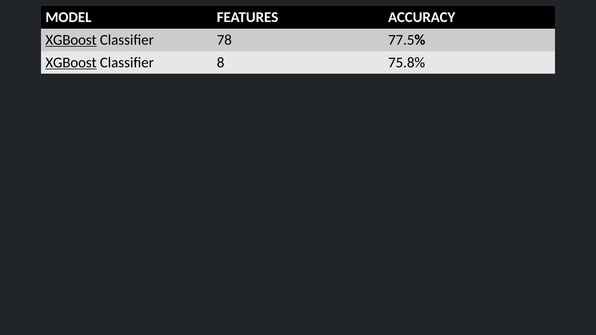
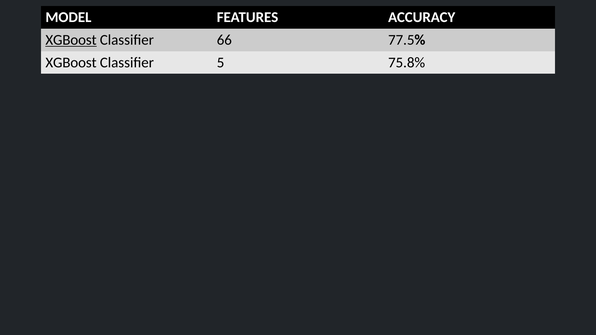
78: 78 -> 66 (224, 40)
XGBoost underline: present -> none (71, 63)
8: 8 -> 5 (221, 63)
